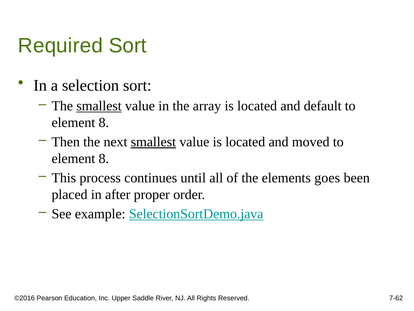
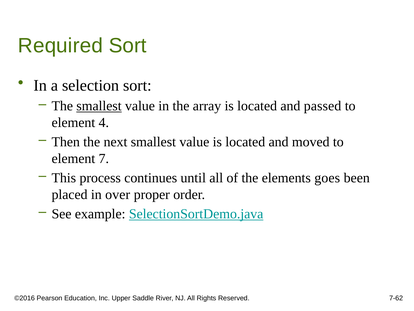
default: default -> passed (323, 106)
8: 8 -> 4 (104, 122)
smallest underline: present -> none (153, 142)
8: 8 -> 7 (104, 158)
after: after -> over (118, 194)
